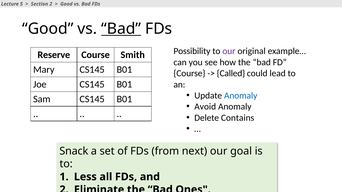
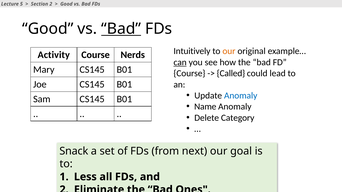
Possibility: Possibility -> Intuitively (192, 51)
our colour: purple -> orange (229, 51)
Reserve: Reserve -> Activity (54, 55)
Smith: Smith -> Nerds (133, 55)
can underline: none -> present (180, 62)
Avoid: Avoid -> Name (205, 107)
Contains: Contains -> Category (238, 118)
